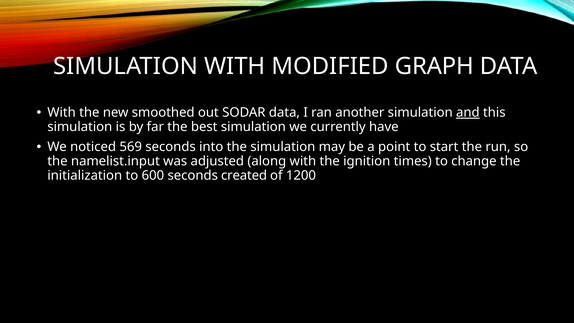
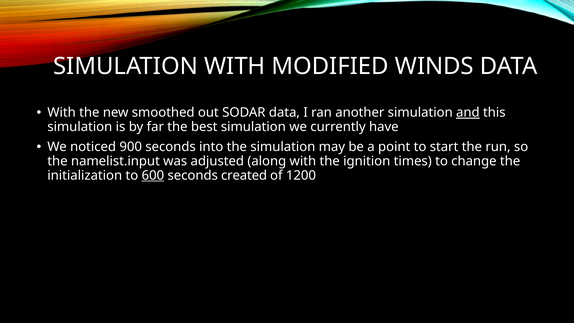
GRAPH: GRAPH -> WINDS (434, 66)
569: 569 -> 900 (131, 147)
600 underline: none -> present (153, 175)
